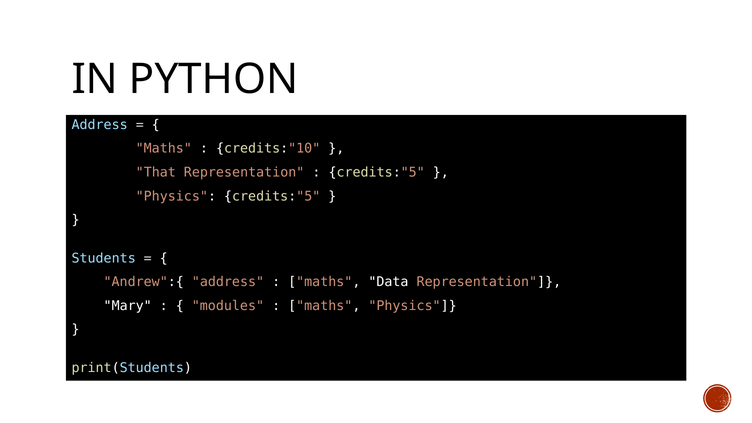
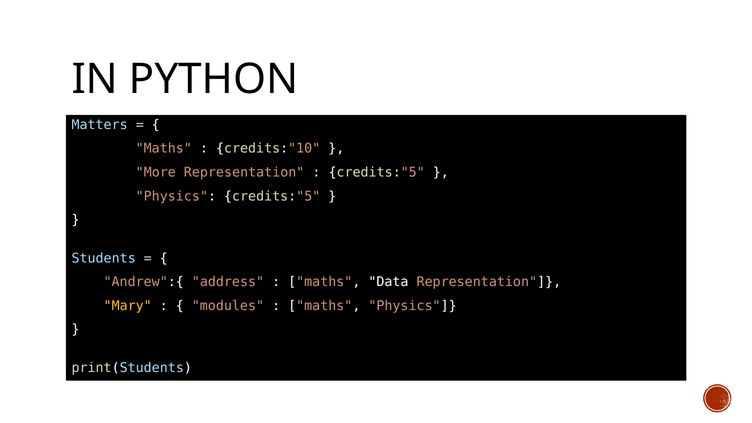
Address: Address -> Matters (100, 125)
That: That -> More (156, 172)
Mary colour: white -> yellow (128, 306)
